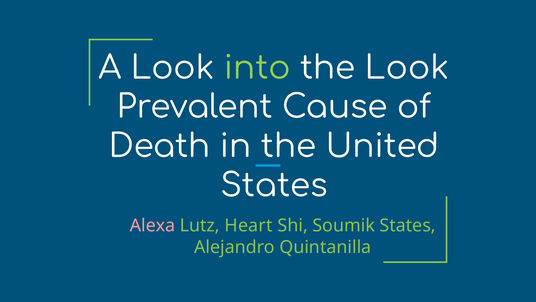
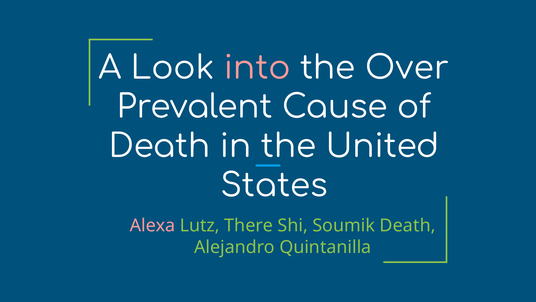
into colour: light green -> pink (257, 68)
the Look: Look -> Over (407, 68)
Heart: Heart -> There (249, 225)
Soumik States: States -> Death (408, 225)
